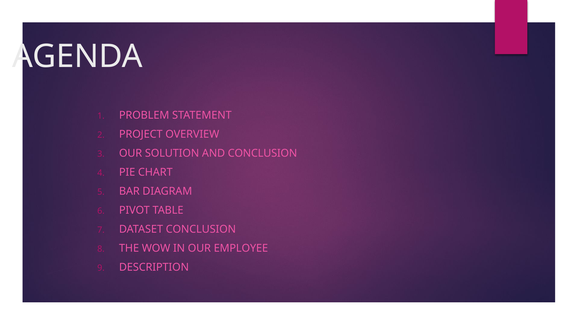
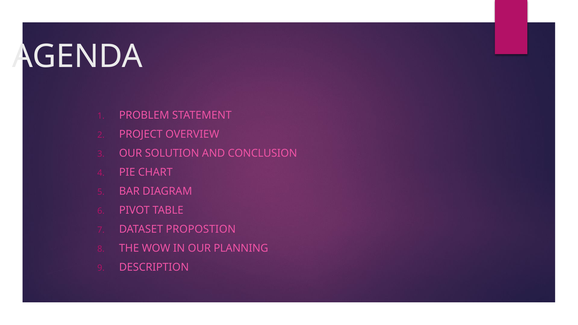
DATASET CONCLUSION: CONCLUSION -> PROPOSTION (201, 229)
EMPLOYEE: EMPLOYEE -> PLANNING (241, 248)
